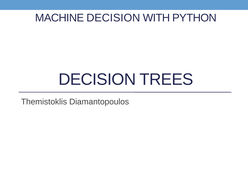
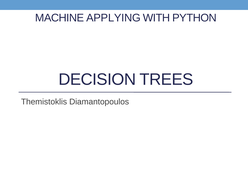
MACHINE DECISION: DECISION -> APPLYING (113, 18)
